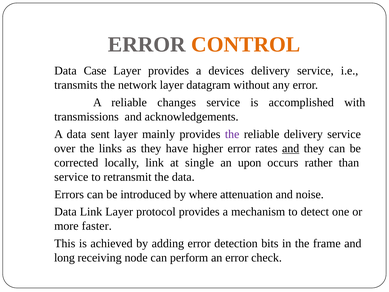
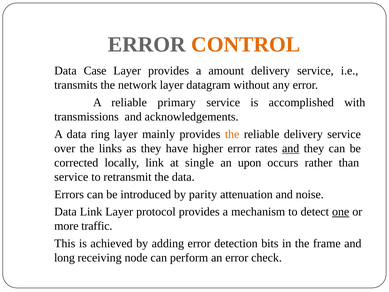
devices: devices -> amount (226, 71)
changes: changes -> primary (177, 102)
sent: sent -> ring (100, 134)
the colour: purple -> orange (232, 134)
where: where -> parity (203, 194)
one underline: none -> present (341, 212)
faster: faster -> traffic (97, 226)
